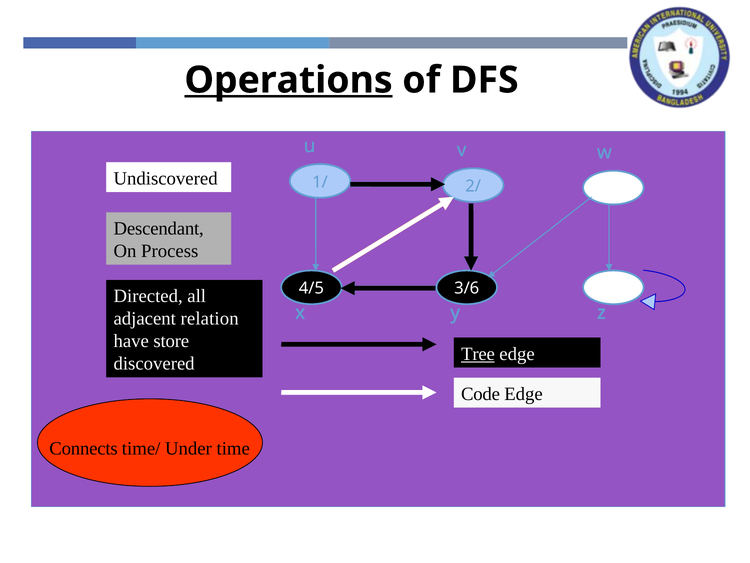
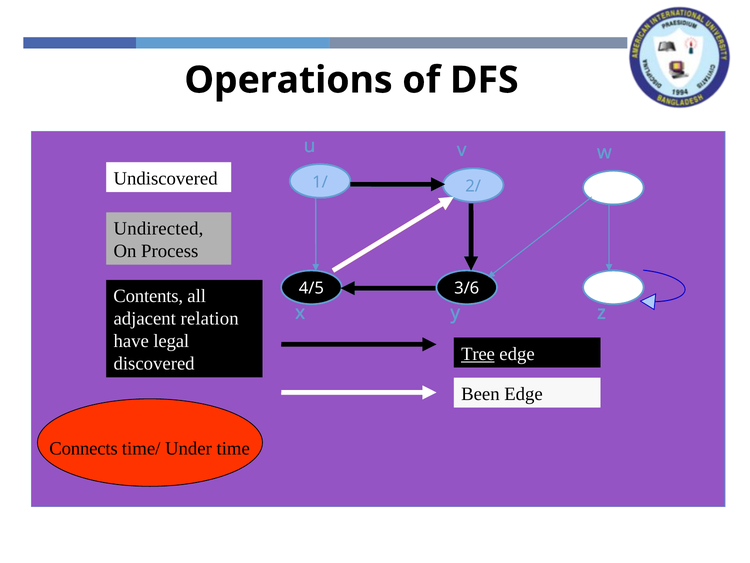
Operations underline: present -> none (289, 80)
Descendant: Descendant -> Undirected (159, 228)
Directed: Directed -> Contents (148, 296)
store: store -> legal (171, 341)
Code: Code -> Been (480, 394)
